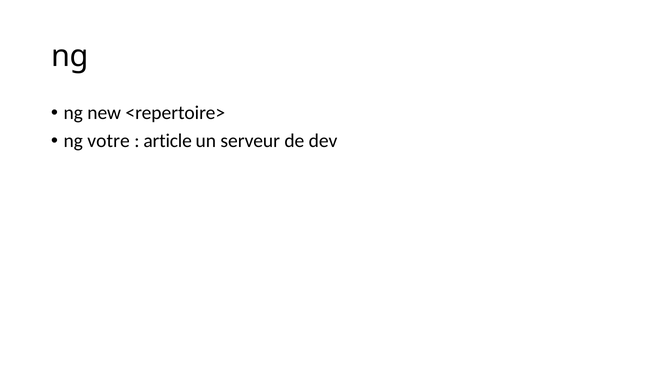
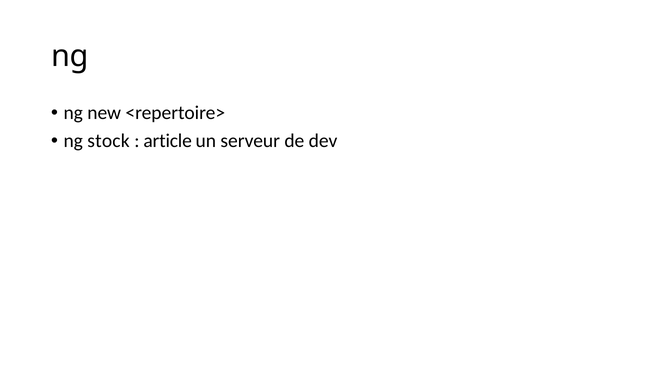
votre: votre -> stock (108, 141)
